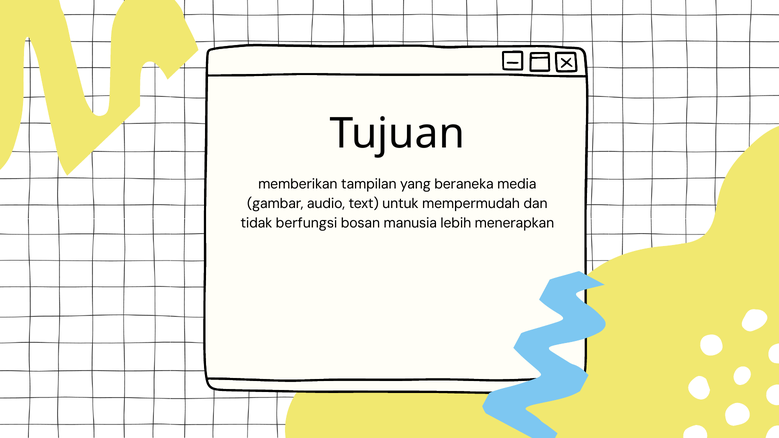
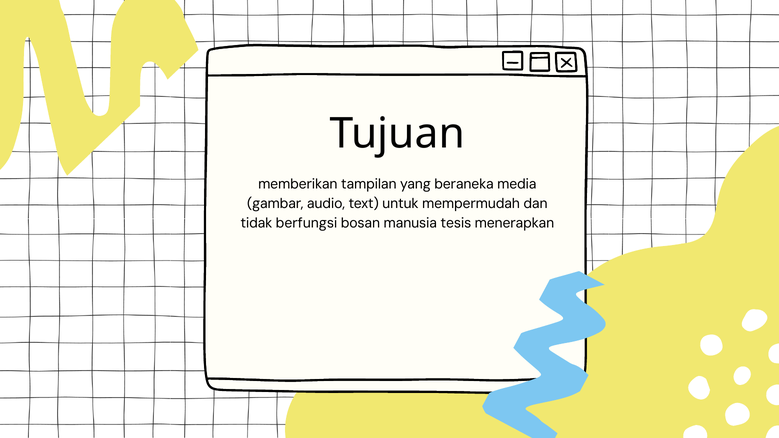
lebih: lebih -> tesis (456, 223)
